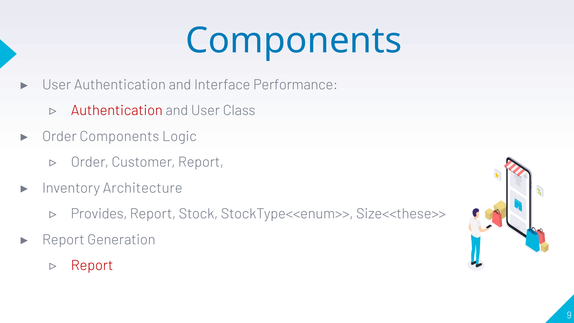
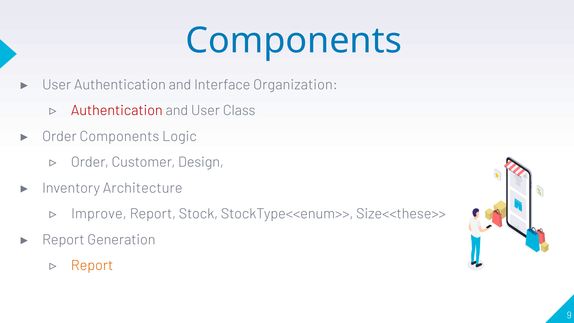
Performance: Performance -> Organization (295, 85)
Customer Report: Report -> Design (201, 162)
Provides: Provides -> Improve (99, 214)
Report colour: red -> orange (92, 265)
